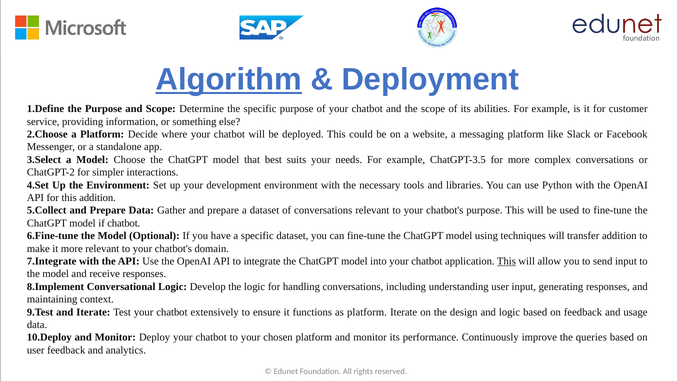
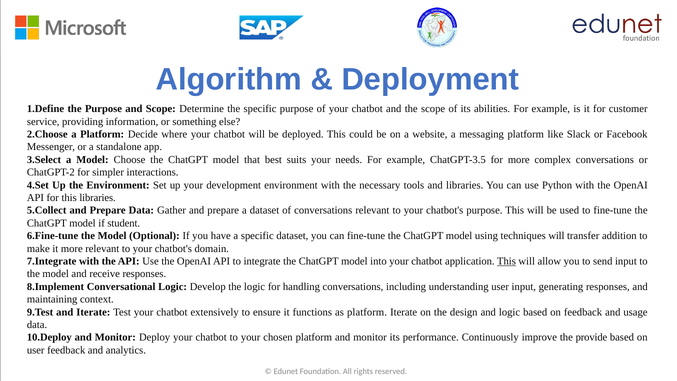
Algorithm underline: present -> none (229, 80)
this addition: addition -> libraries (98, 198)
if chatbot: chatbot -> student (124, 223)
queries: queries -> provide (591, 337)
